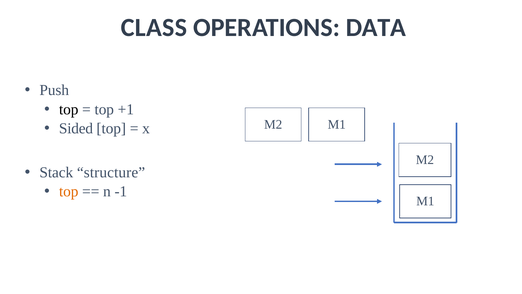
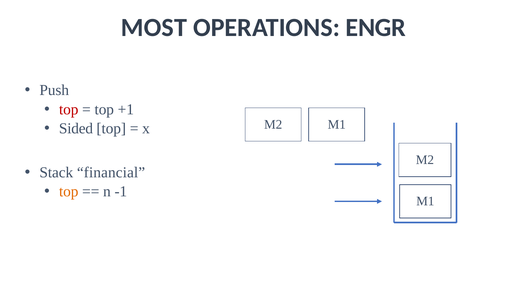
CLASS: CLASS -> MOST (154, 27)
DATA: DATA -> ENGR (376, 27)
top colour: black -> red (69, 109)
structure: structure -> financial (111, 172)
